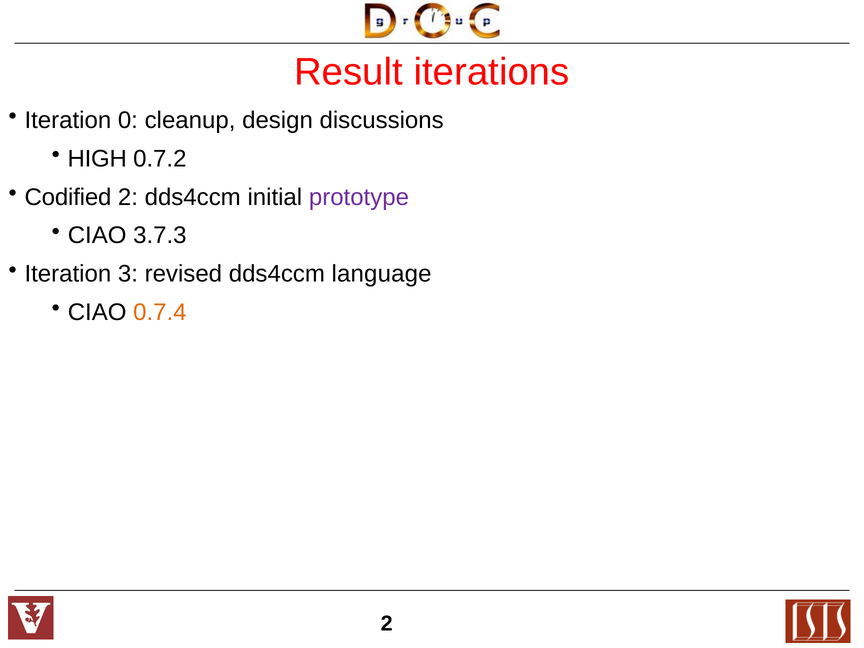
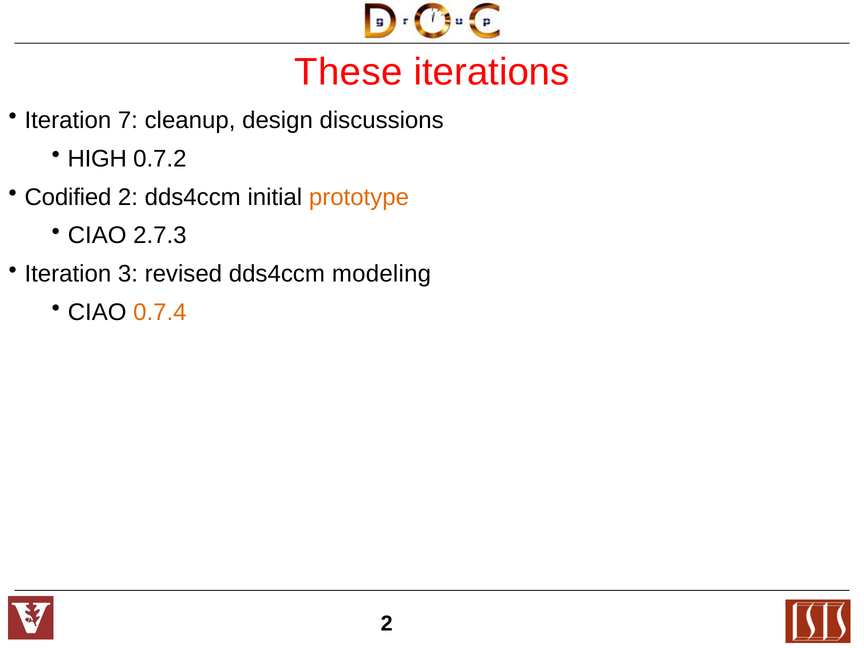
Result: Result -> These (348, 72)
0: 0 -> 7 (128, 120)
prototype colour: purple -> orange (359, 197)
3.7.3: 3.7.3 -> 2.7.3 (160, 236)
language: language -> modeling (382, 274)
